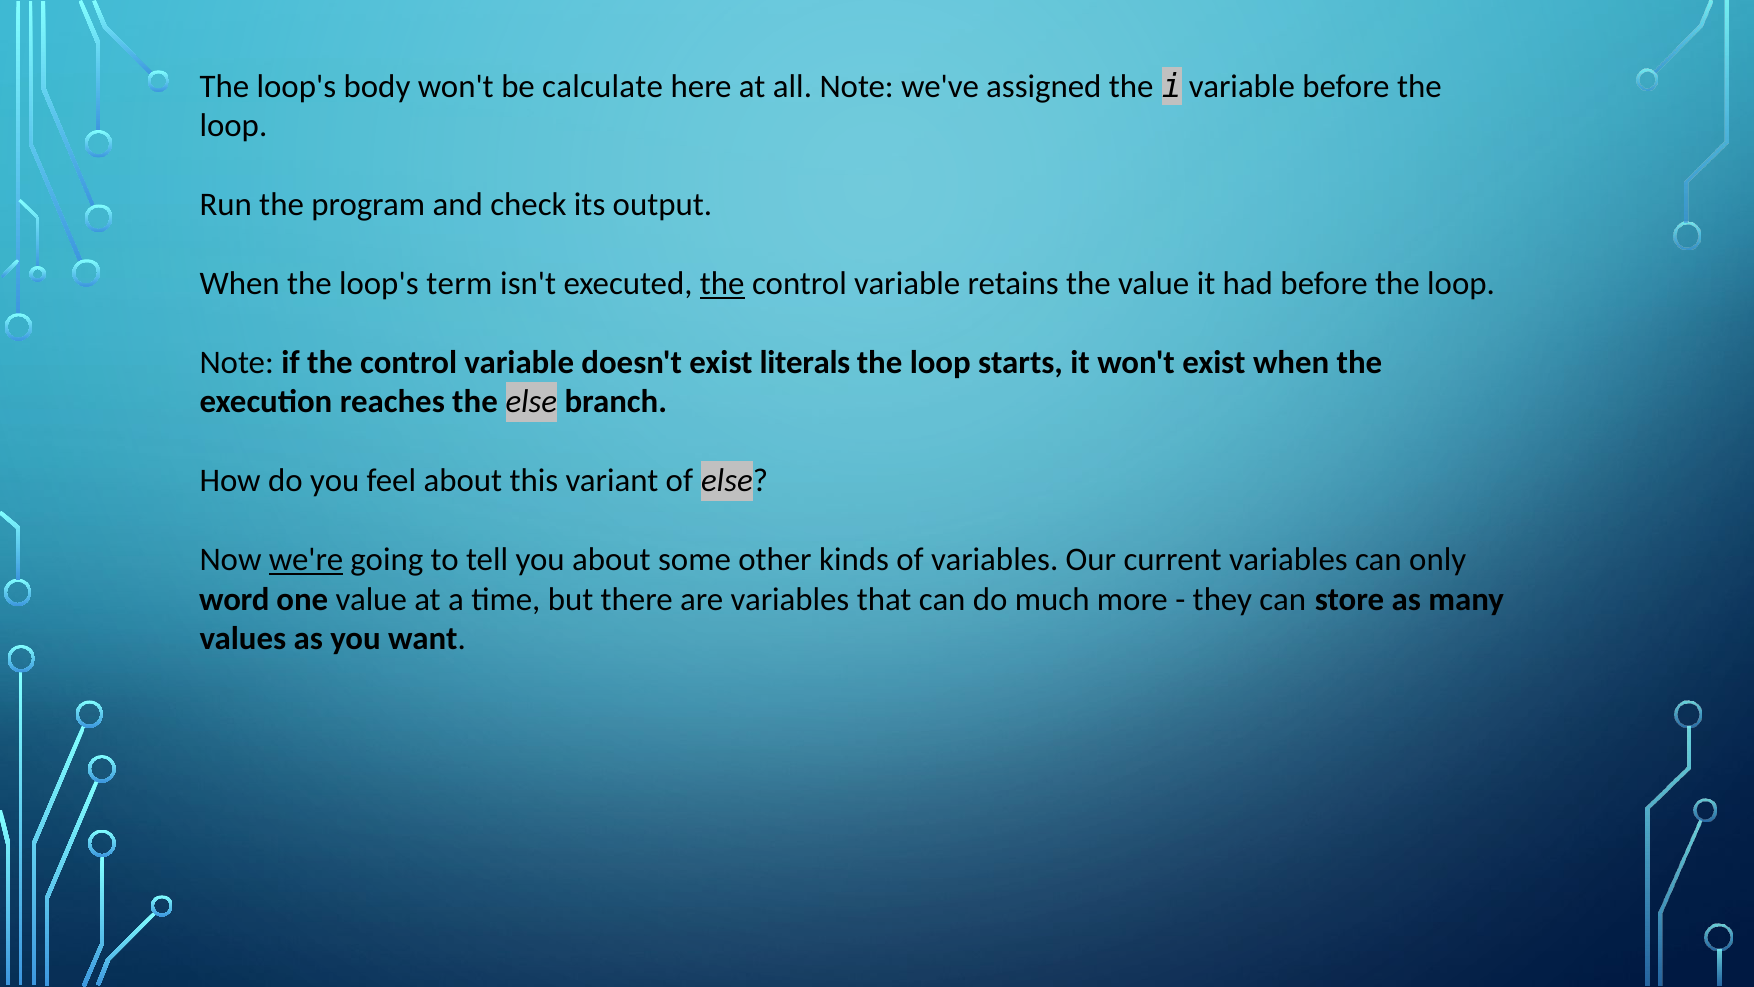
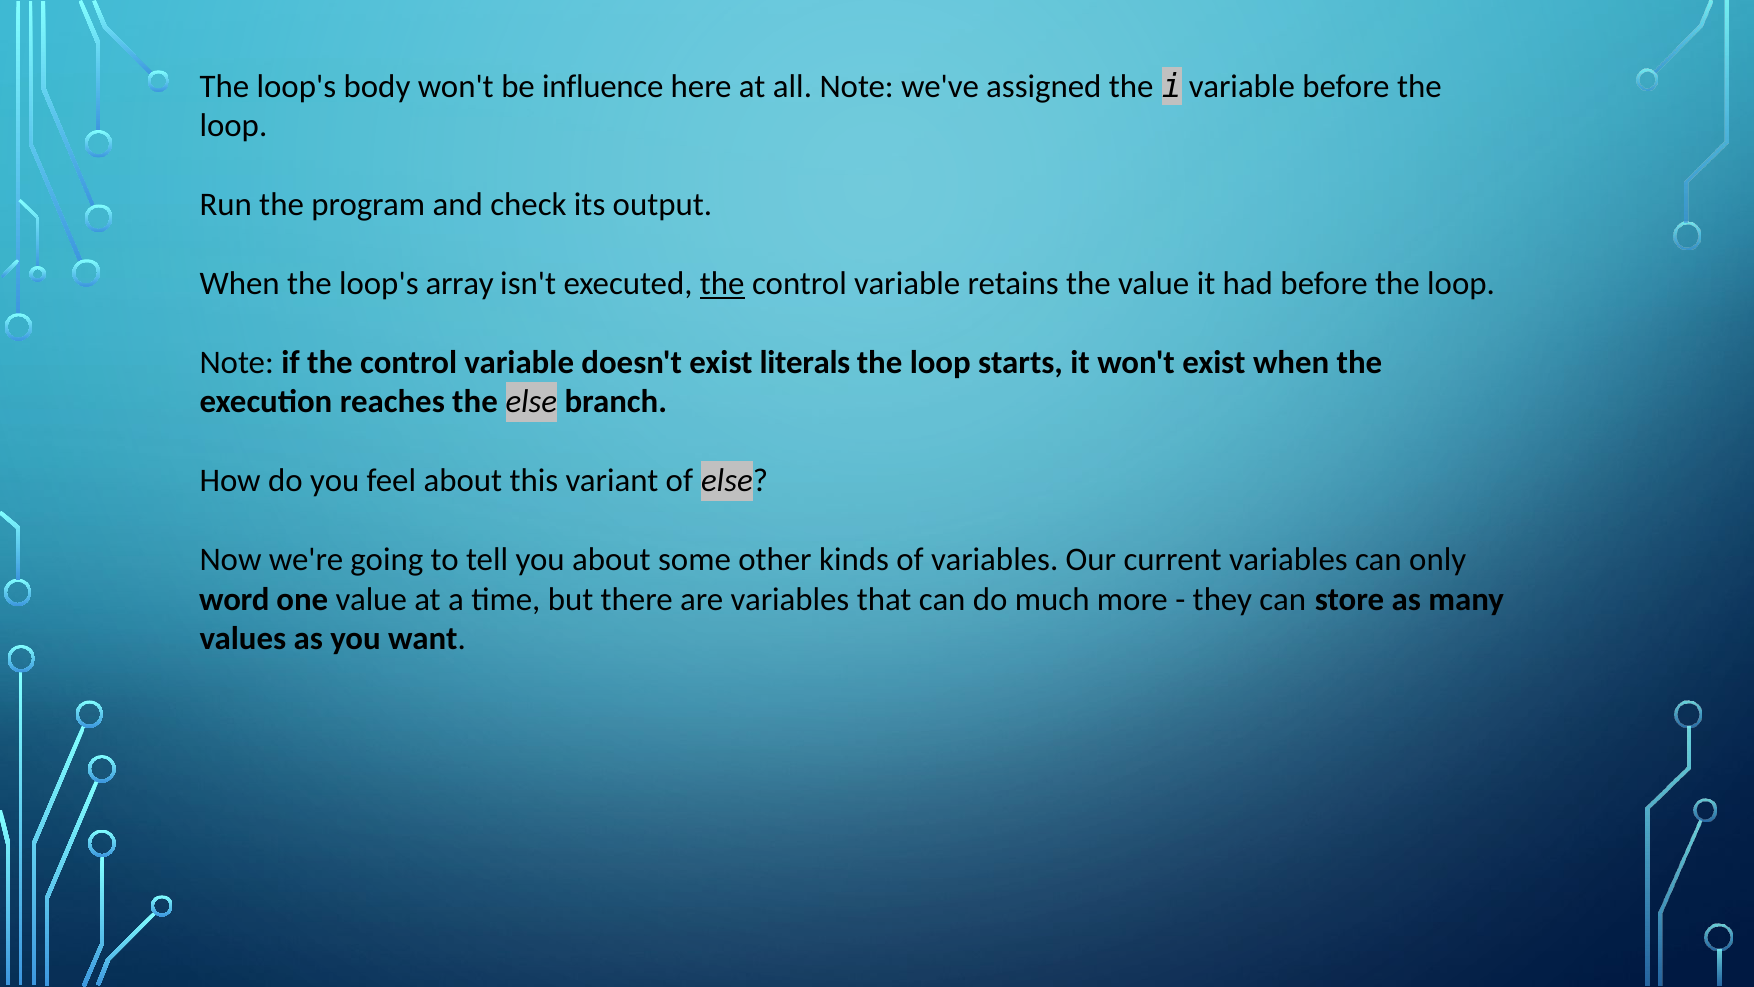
calculate: calculate -> influence (603, 86)
term: term -> array (460, 284)
we're underline: present -> none (306, 560)
